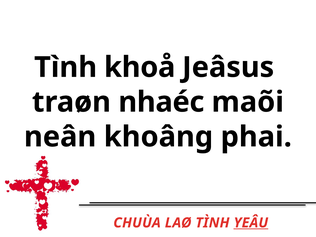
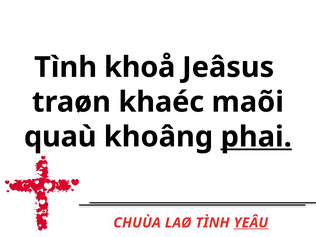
nhaéc: nhaéc -> khaéc (161, 102)
neân: neân -> quaù (60, 137)
phai underline: none -> present (256, 137)
